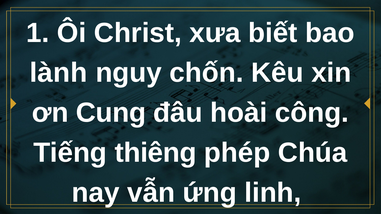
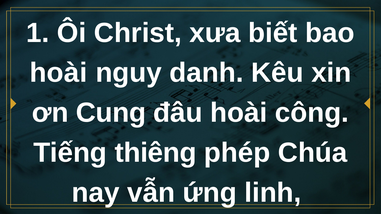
lành: lành -> hoài (58, 73)
chốn: chốn -> danh (206, 73)
